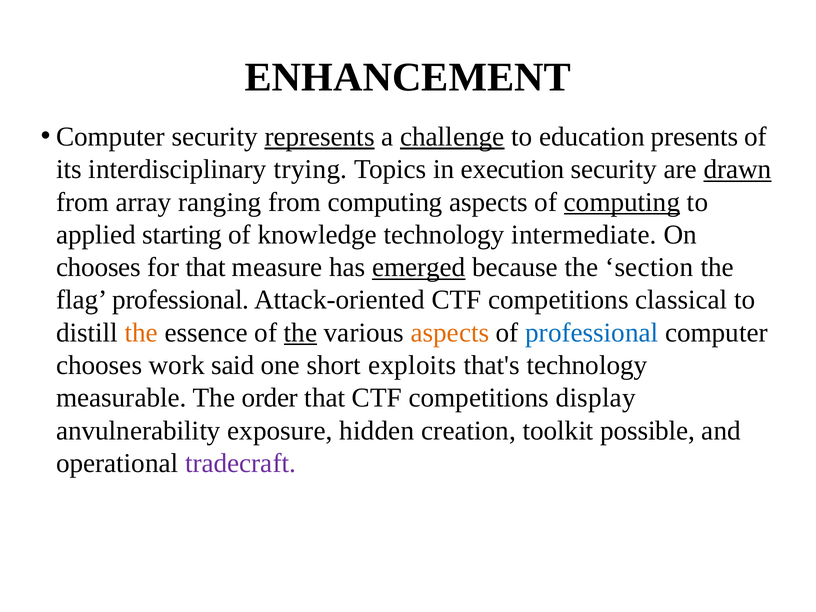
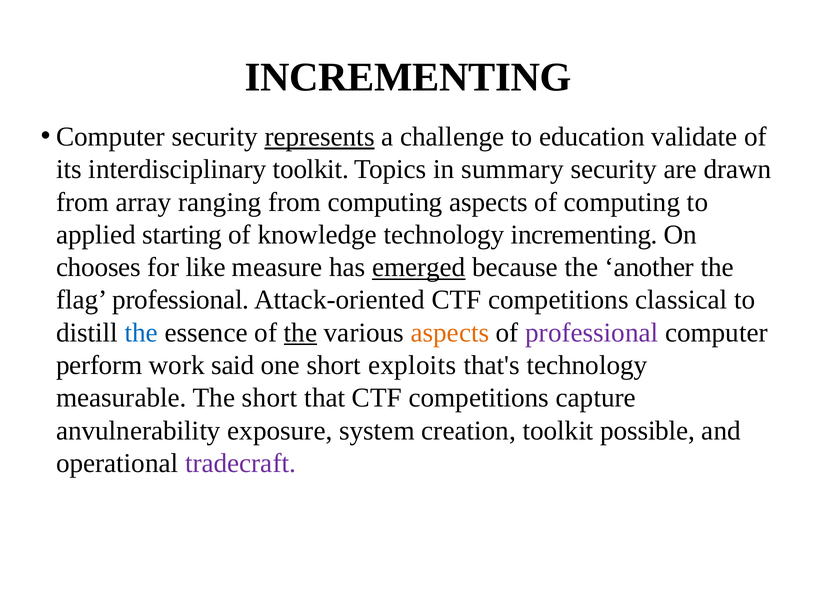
ENHANCEMENT: ENHANCEMENT -> INCREMENTING (408, 77)
challenge underline: present -> none (452, 137)
presents: presents -> validate (694, 137)
interdisciplinary trying: trying -> toolkit (311, 169)
execution: execution -> summary (512, 169)
drawn underline: present -> none (737, 169)
computing underline: present -> none (622, 202)
technology intermediate: intermediate -> incrementing (584, 235)
for that: that -> like (206, 267)
section: section -> another (649, 267)
the colour: orange -> blue (141, 333)
professional colour: blue -> purple (592, 333)
chooses: chooses -> perform (99, 365)
The order: order -> short (270, 398)
display: display -> capture (596, 398)
hidden: hidden -> system (377, 431)
